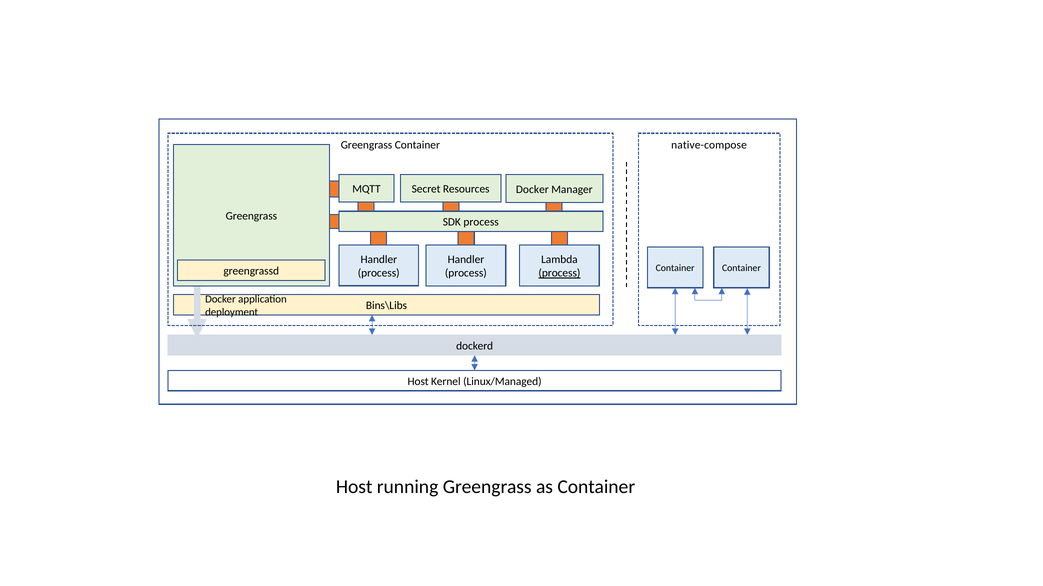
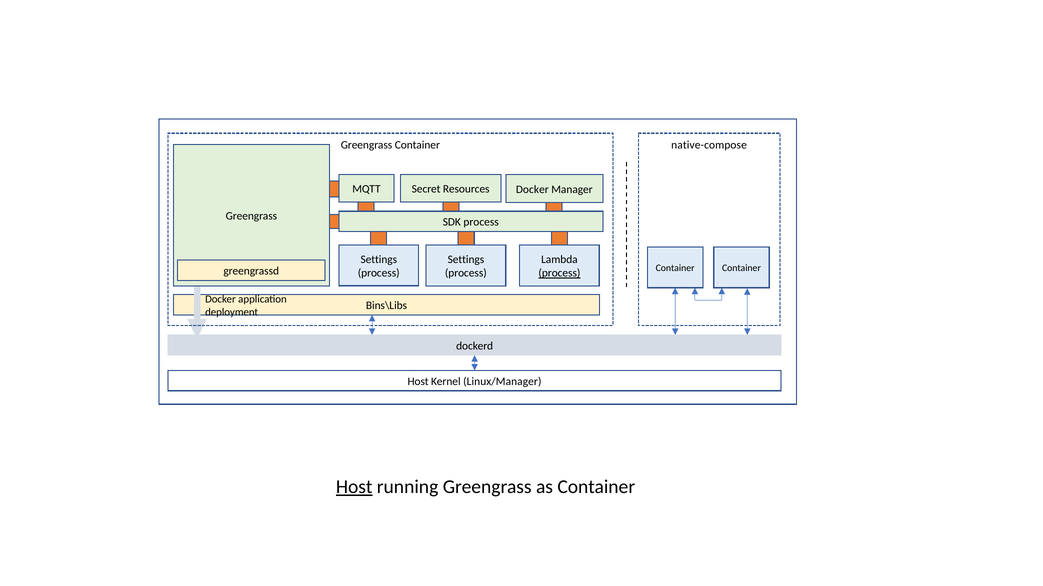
Handler: Handler -> Settings (379, 260)
Handler: Handler -> Settings (466, 260)
Linux/Managed: Linux/Managed -> Linux/Manager (502, 382)
Host underline: none -> present (354, 487)
